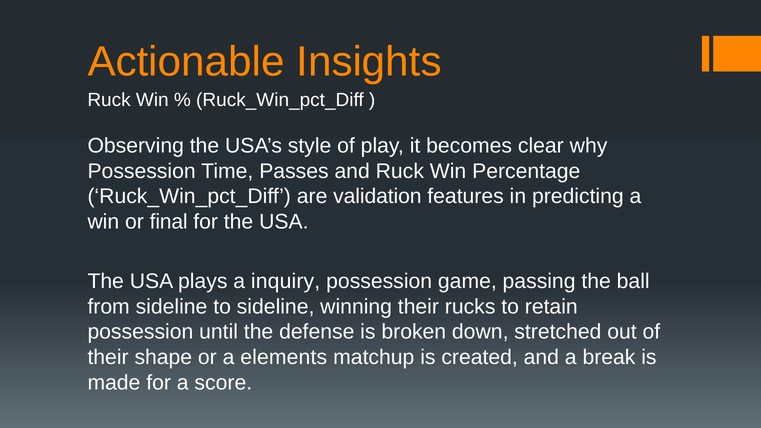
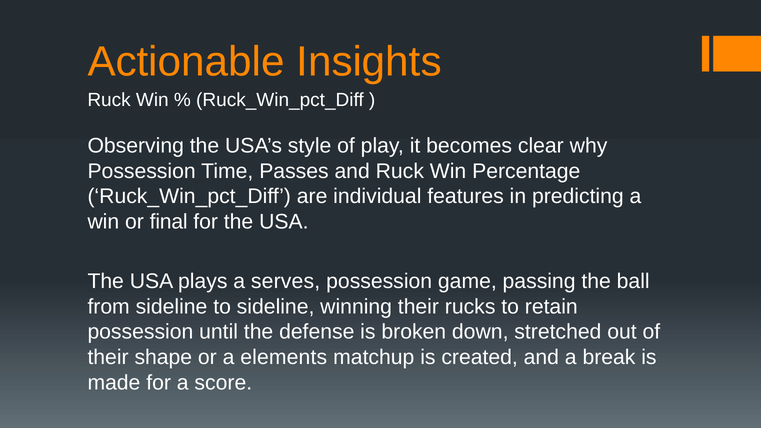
validation: validation -> individual (377, 197)
inquiry: inquiry -> serves (286, 281)
